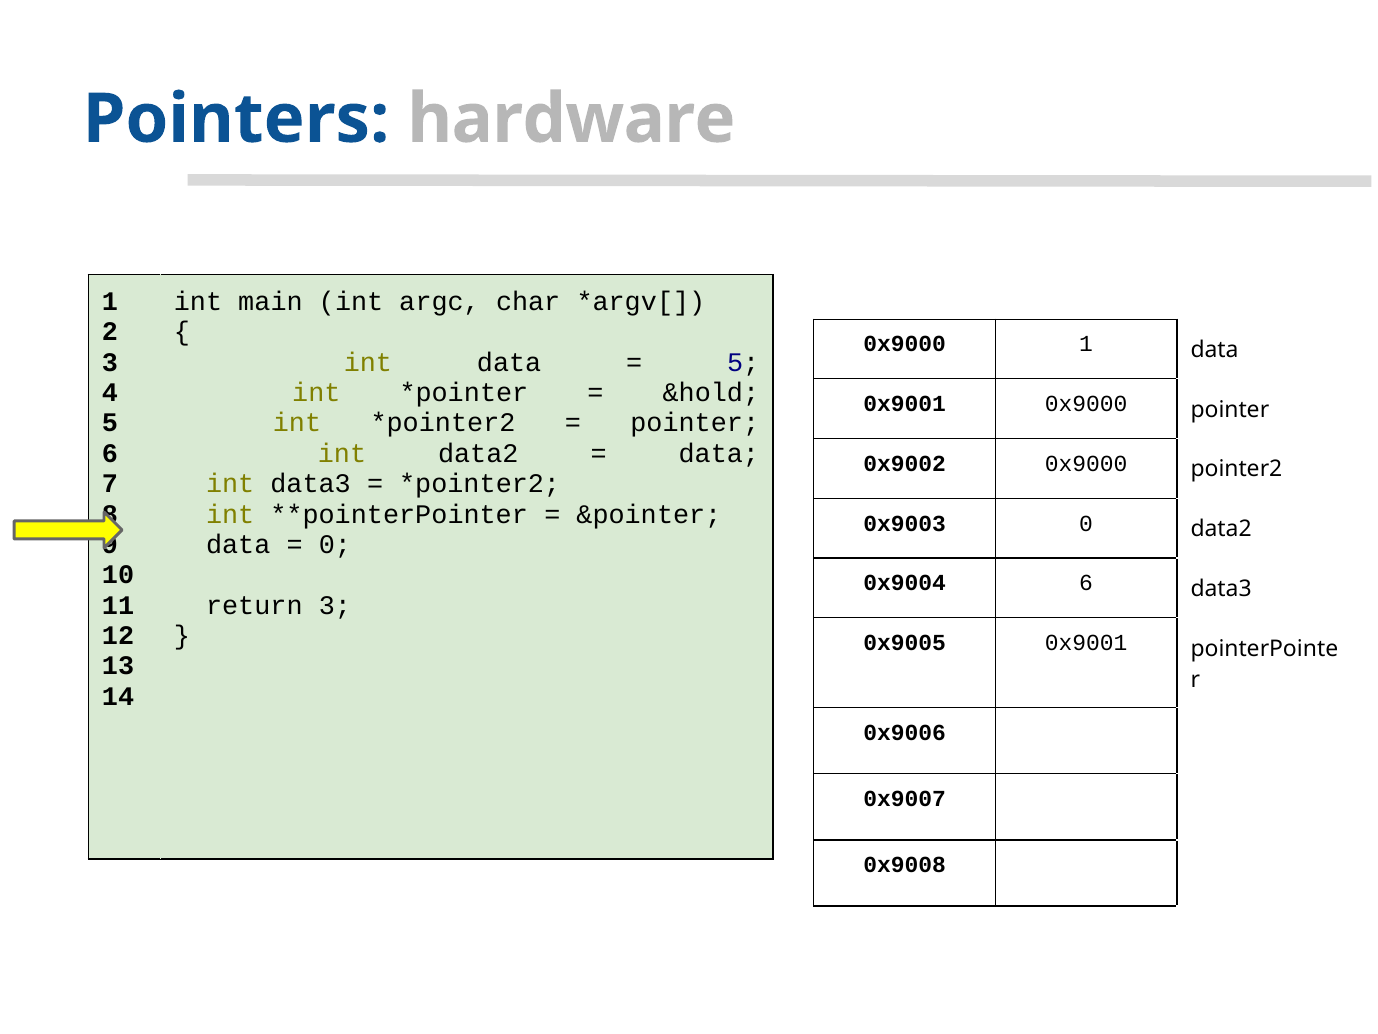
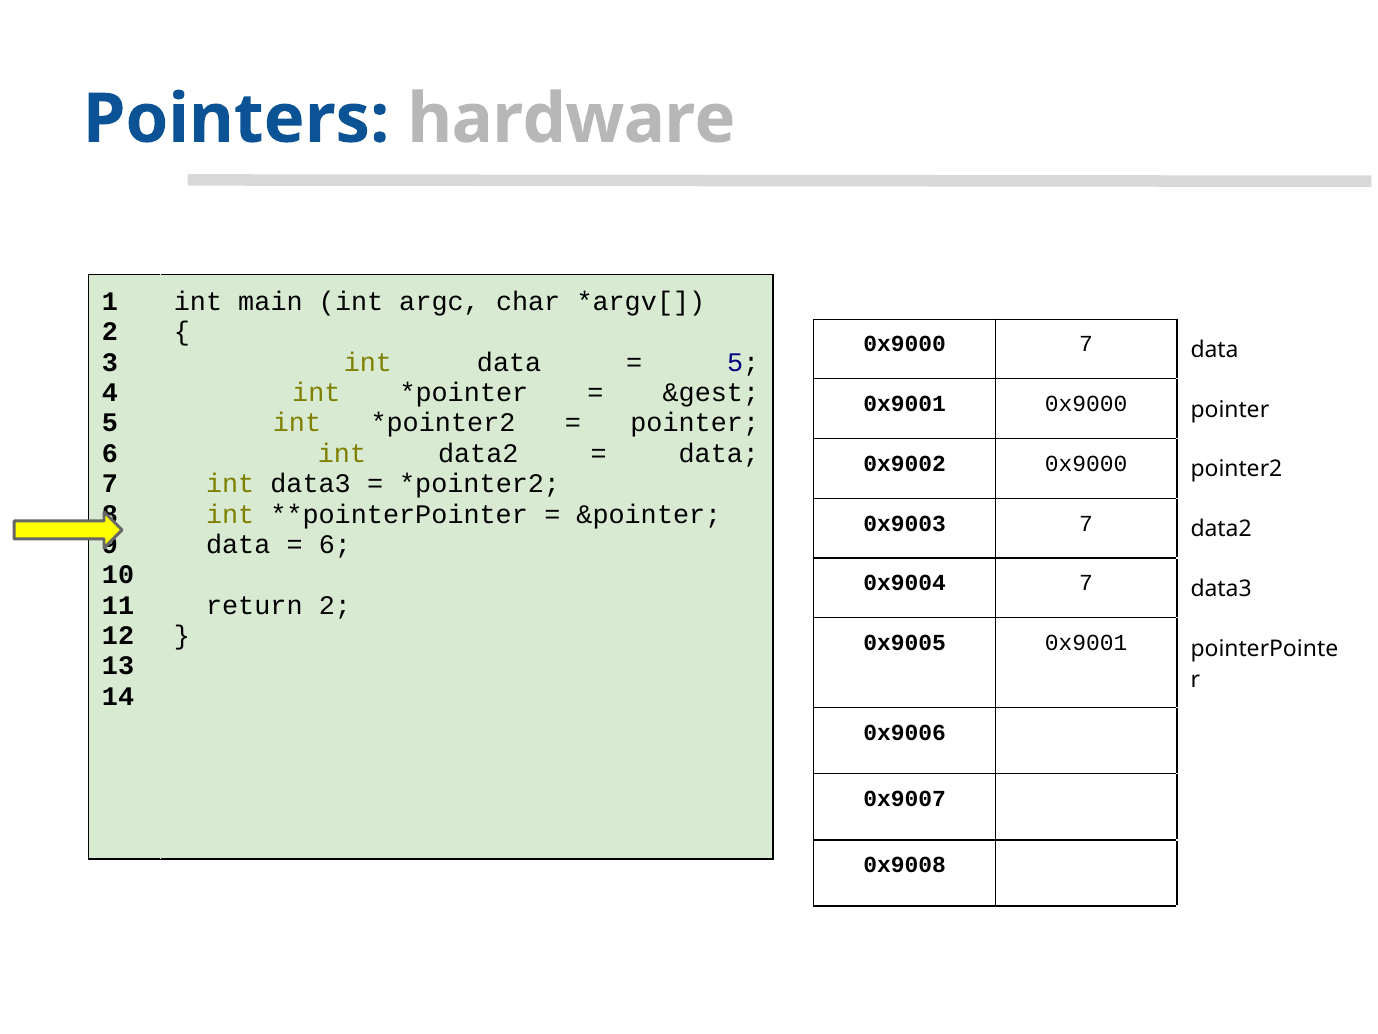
0x9000 1: 1 -> 7 (1086, 344)
&hold: &hold -> &gest (711, 393)
0x9003 0: 0 -> 7 (1086, 523)
0: 0 -> 6 (335, 544)
0x9004 6: 6 -> 7 (1086, 583)
return 3: 3 -> 2 (335, 605)
